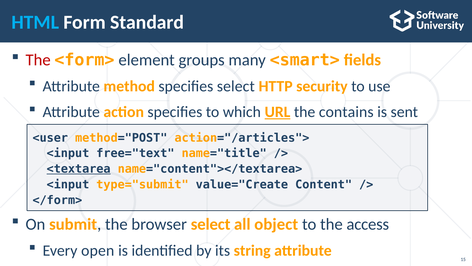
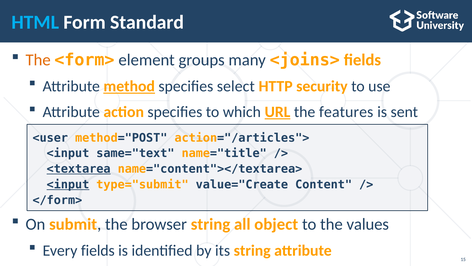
The colour: red -> orange (38, 60)
<smart>: <smart> -> <joins> (305, 60)
method underline: none -> present (129, 86)
contains: contains -> features (346, 112)
free="text: free="text -> same="text (135, 153)
<input underline: none -> present (68, 184)
browser select: select -> string (211, 224)
access: access -> values (368, 224)
Every open: open -> fields (98, 250)
